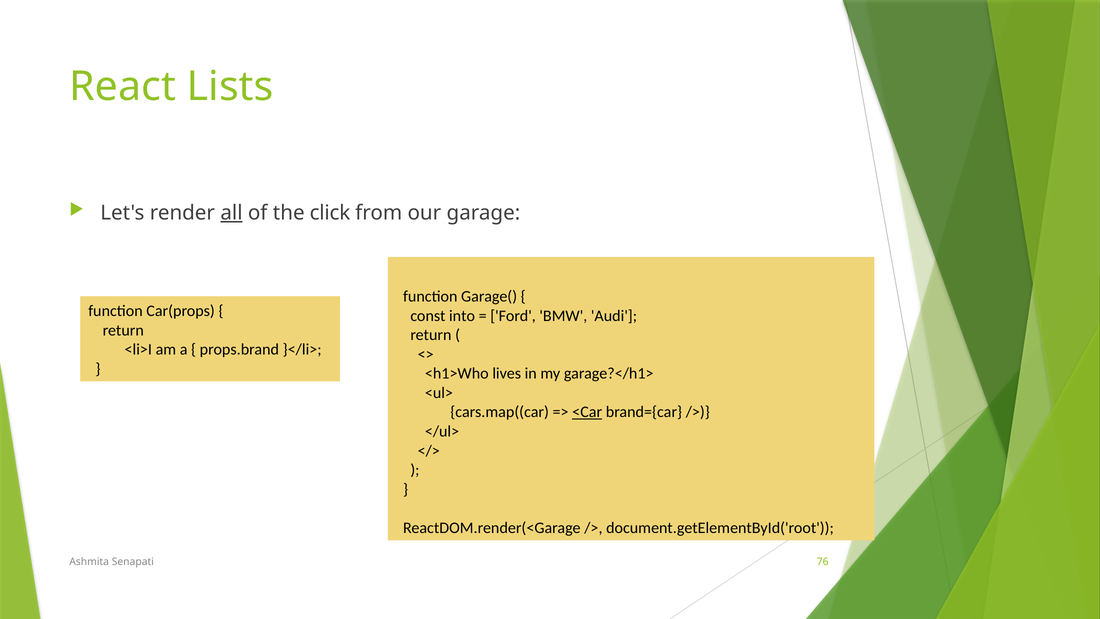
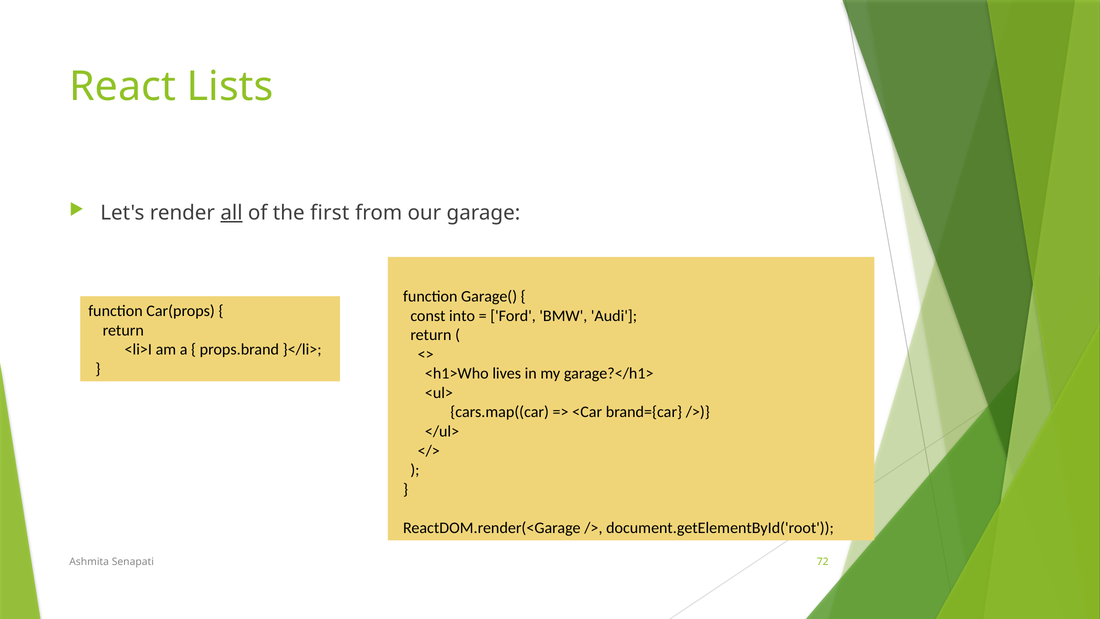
click: click -> first (330, 213)
<Car underline: present -> none (587, 412)
76: 76 -> 72 (823, 561)
